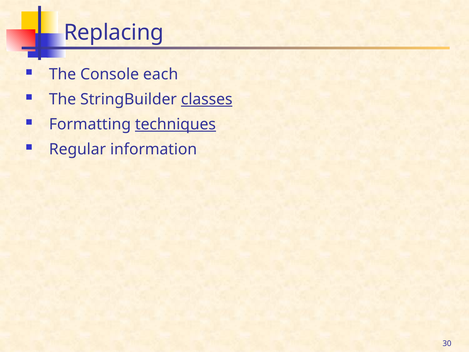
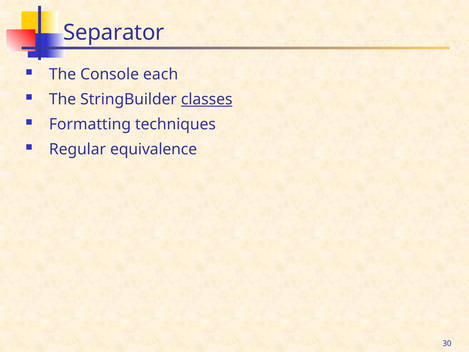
Replacing: Replacing -> Separator (114, 32)
techniques underline: present -> none (175, 124)
information: information -> equivalence (154, 149)
